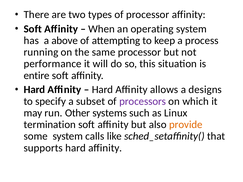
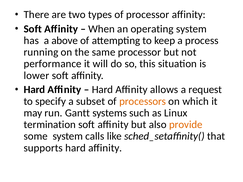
entire: entire -> lower (36, 76)
designs: designs -> request (205, 90)
processors colour: purple -> orange (143, 101)
Other: Other -> Gantt (78, 113)
